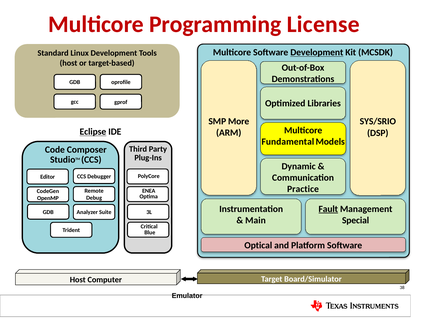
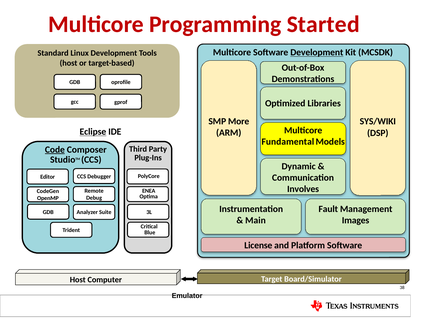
License: License -> Started (323, 24)
SYS/SRIO: SYS/SRIO -> SYS/WIKI (378, 121)
Code underline: none -> present (55, 149)
Practice: Practice -> Involves (303, 189)
Fault underline: present -> none (328, 209)
Special: Special -> Images (356, 220)
Optical: Optical -> License (258, 245)
